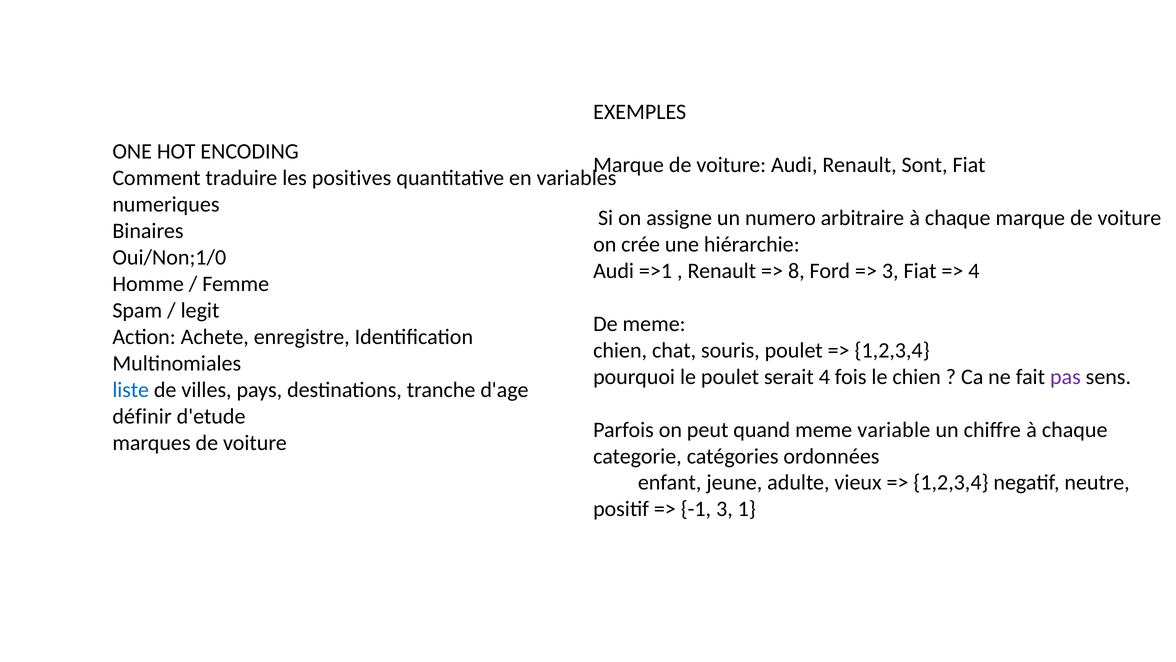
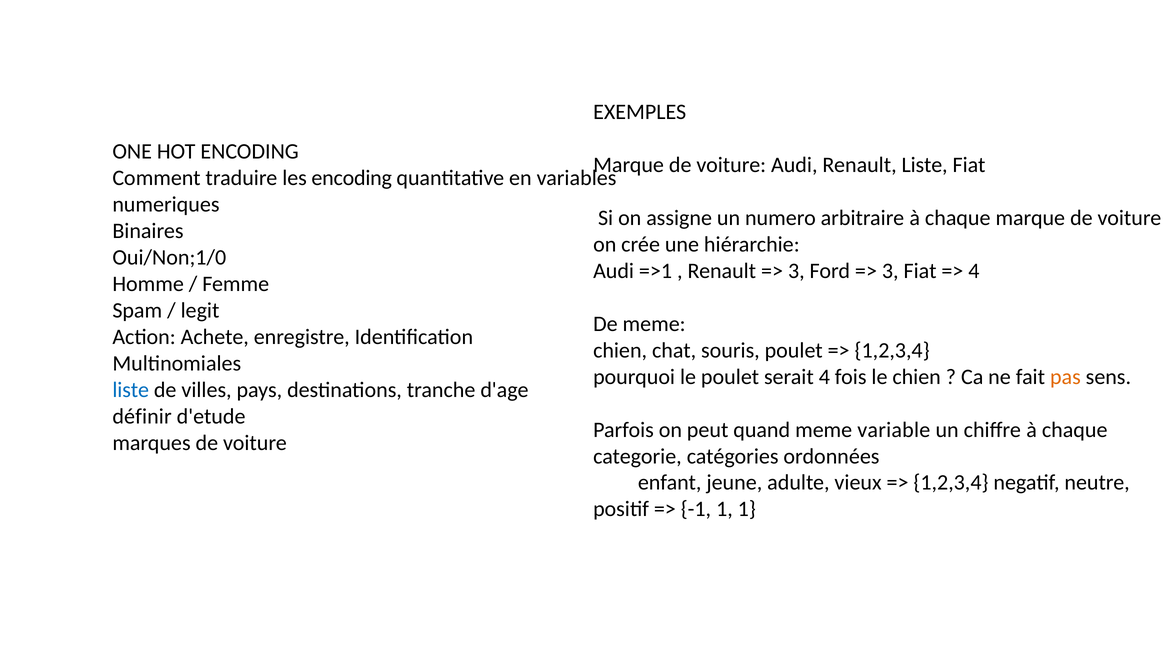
Renault Sont: Sont -> Liste (925, 165)
les positives: positives -> encoding (352, 178)
8: 8 -> 3 (796, 271)
pas colour: purple -> orange (1065, 376)
-1 3: 3 -> 1 (724, 509)
